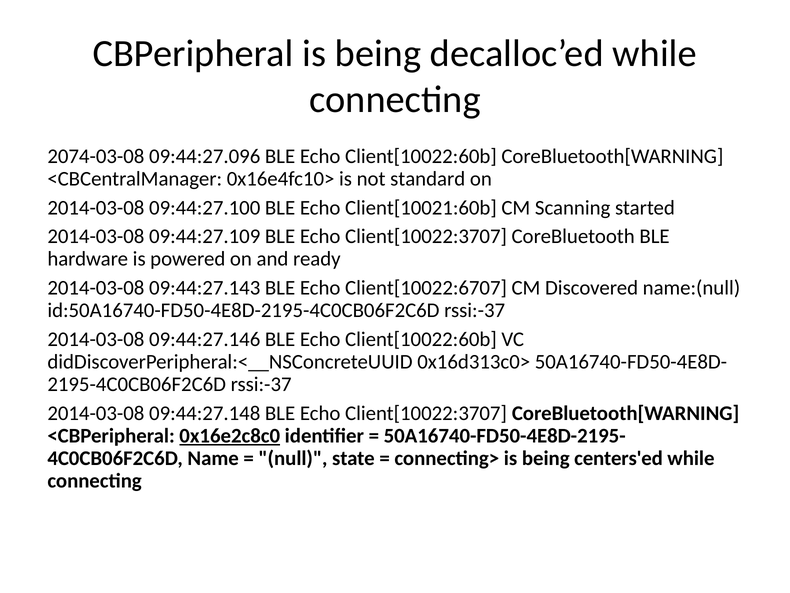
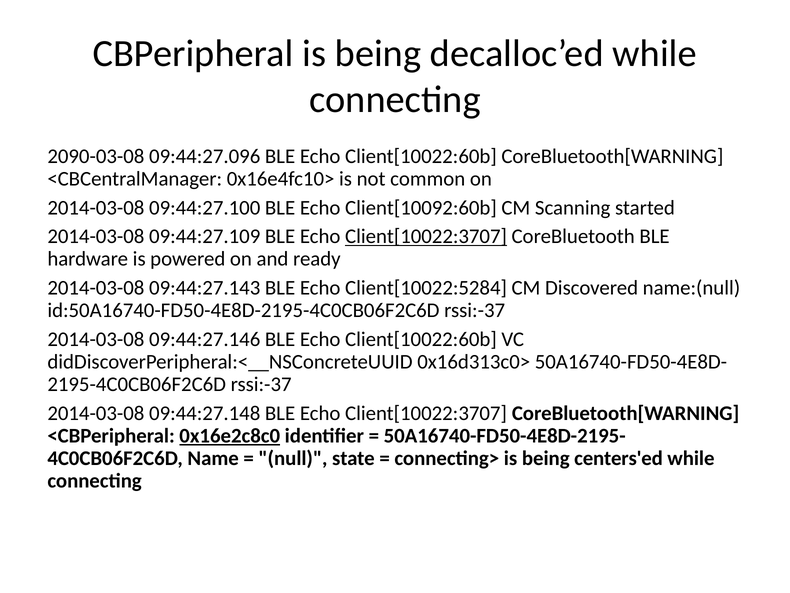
2074-03-08: 2074-03-08 -> 2090-03-08 (96, 156)
standard: standard -> common (428, 179)
Client[10021:60b: Client[10021:60b -> Client[10092:60b (421, 208)
Client[10022:3707 underline: none -> present (426, 236)
Client[10022:6707: Client[10022:6707 -> Client[10022:5284 (426, 288)
